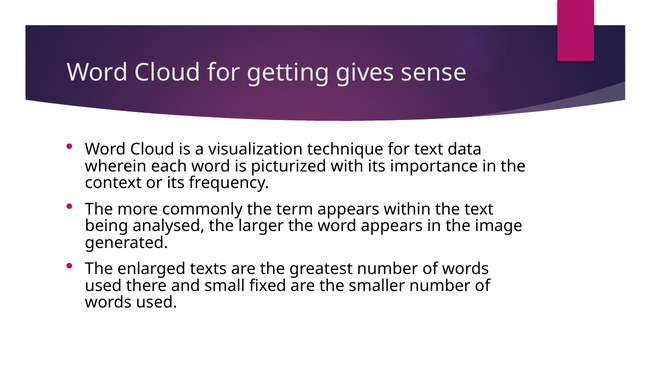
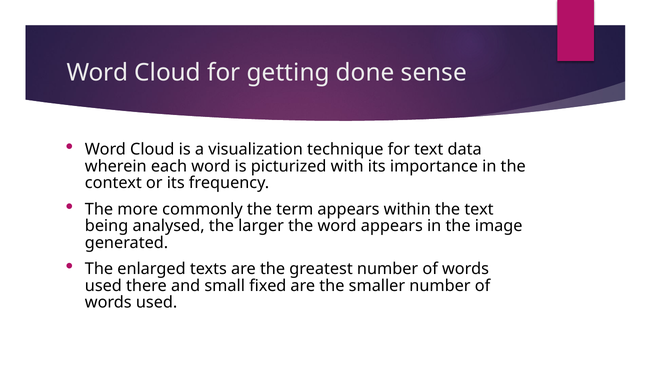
gives: gives -> done (365, 73)
